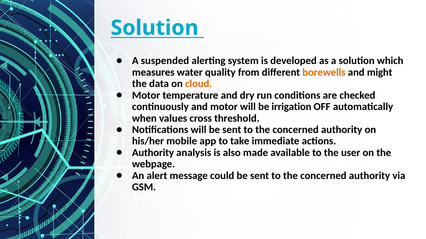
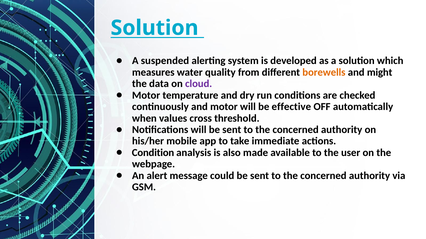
cloud colour: orange -> purple (199, 84)
irrigation: irrigation -> effective (291, 107)
Authority: Authority -> Condition (153, 153)
